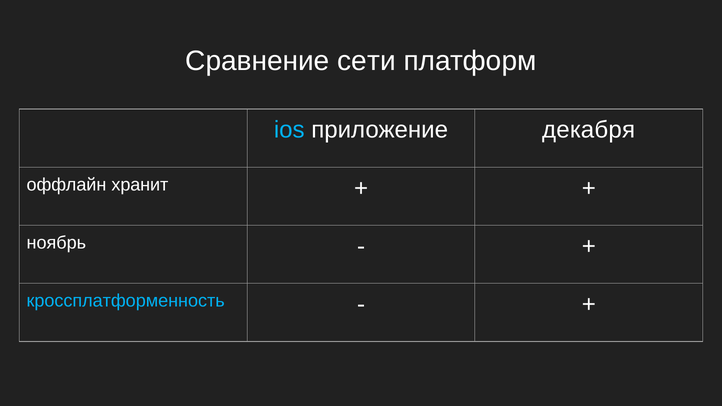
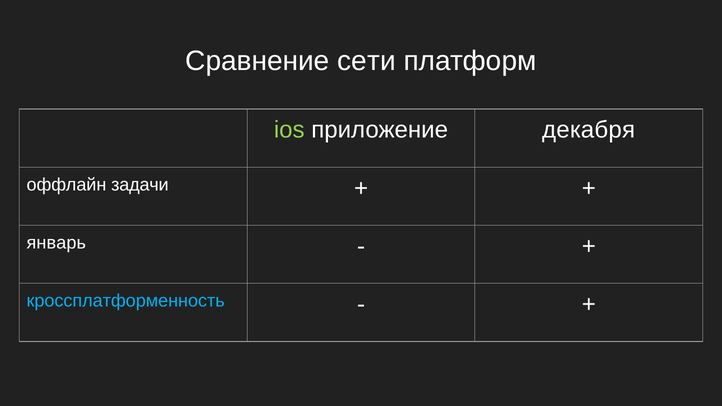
ios colour: light blue -> light green (289, 130)
хранит: хранит -> задачи (140, 185)
ноябрь: ноябрь -> январь (56, 243)
